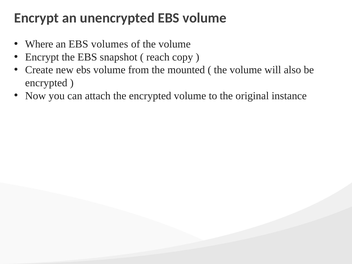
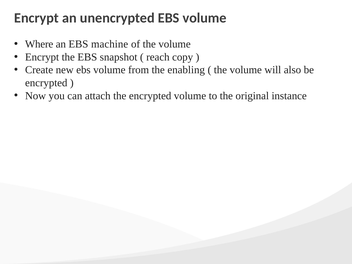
volumes: volumes -> machine (110, 44)
mounted: mounted -> enabling (186, 70)
